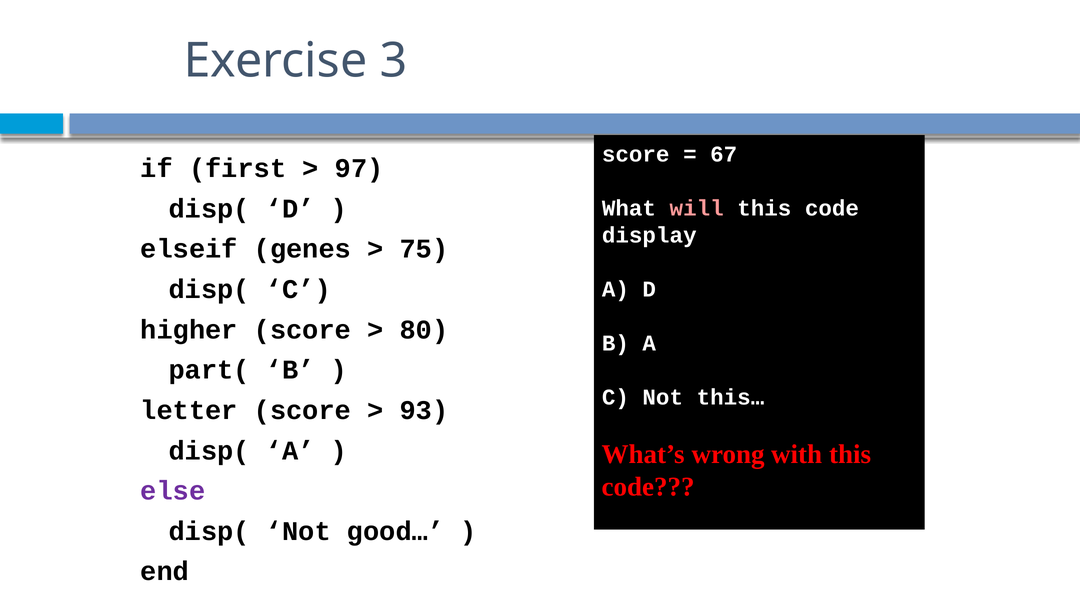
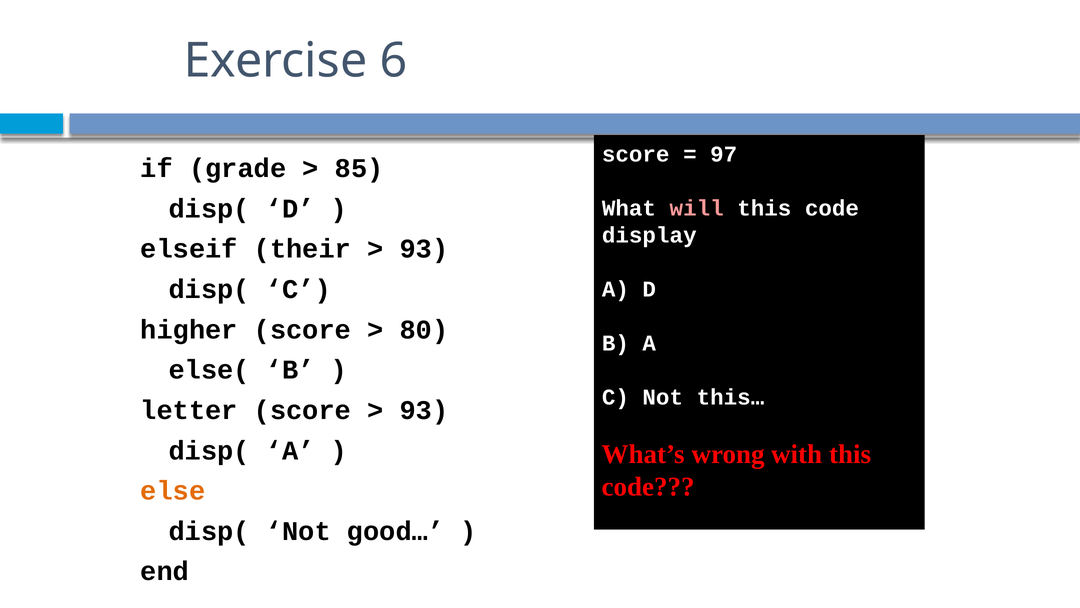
3: 3 -> 6 (394, 61)
67: 67 -> 97 (724, 154)
first: first -> grade (238, 168)
97: 97 -> 85 (359, 168)
genes: genes -> their (302, 249)
75: 75 -> 93 (424, 249)
part(: part( -> else( (209, 370)
else colour: purple -> orange (173, 491)
